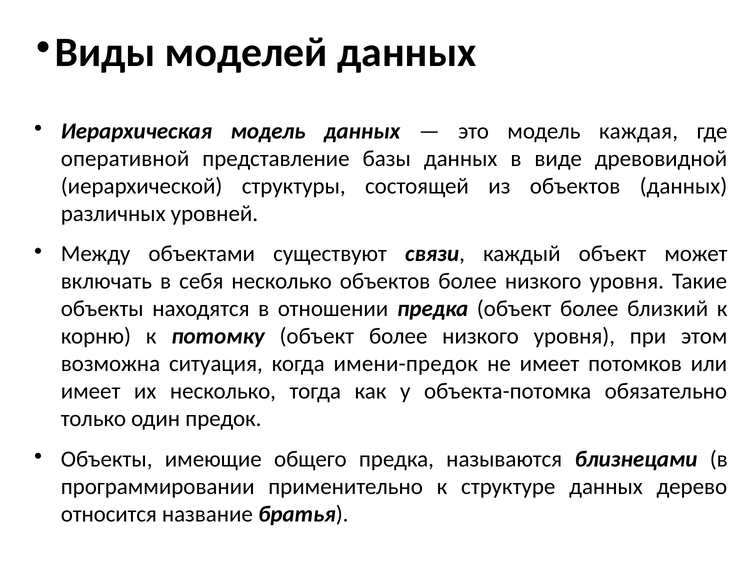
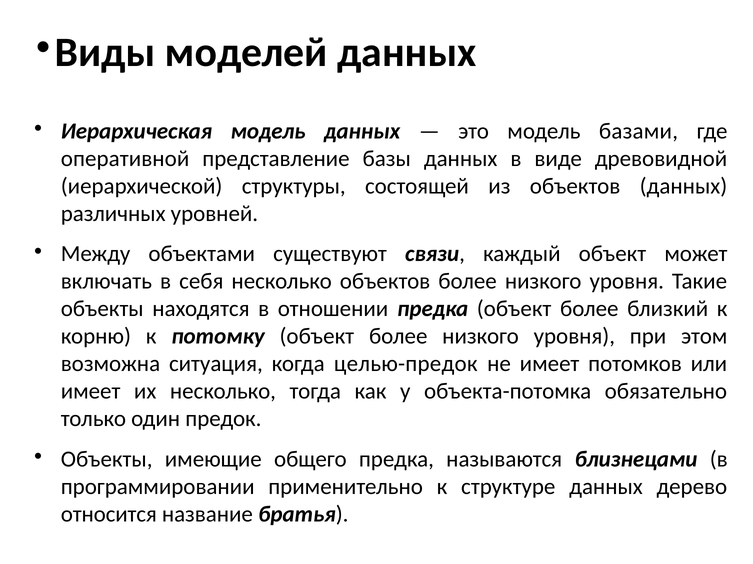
каждая: каждая -> базами (638, 131)
имени-предок: имени-предок -> целью-предок (406, 364)
